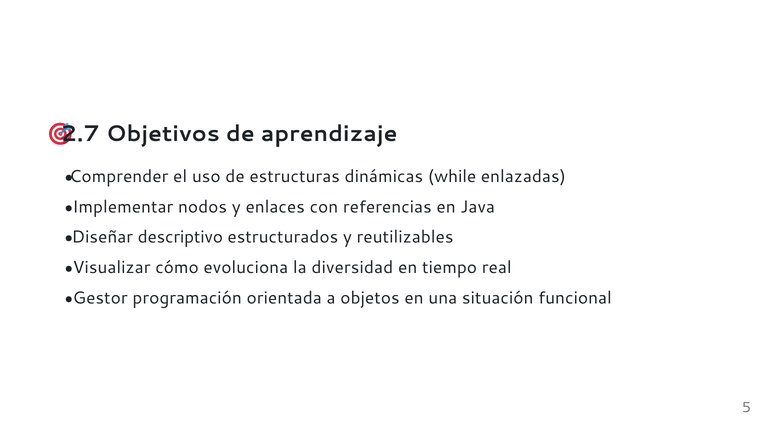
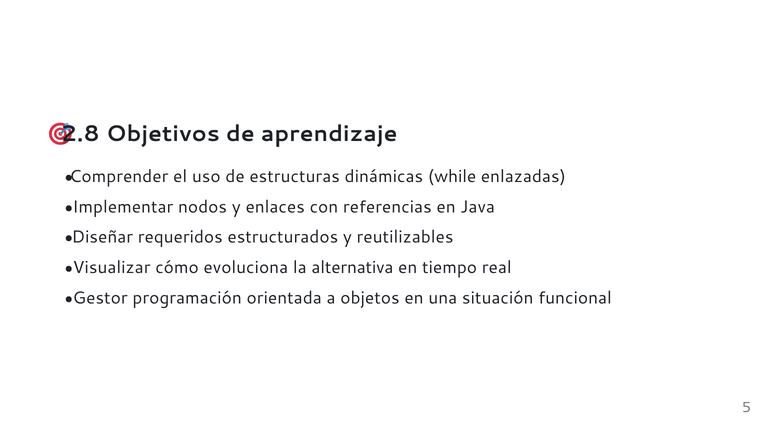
2.7: 2.7 -> 2.8 (80, 134)
descriptivo: descriptivo -> requeridos (180, 237)
diversidad: diversidad -> alternativa (352, 267)
